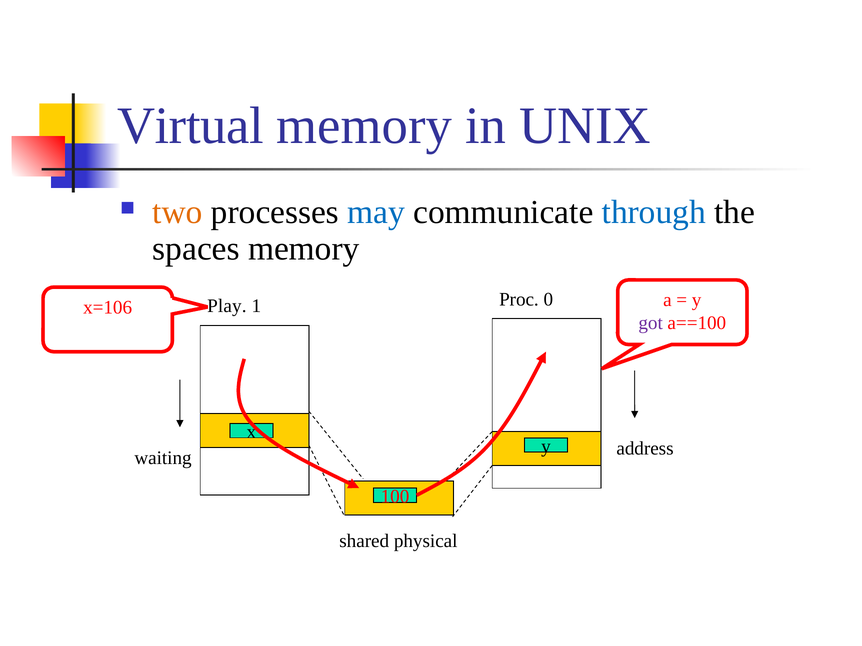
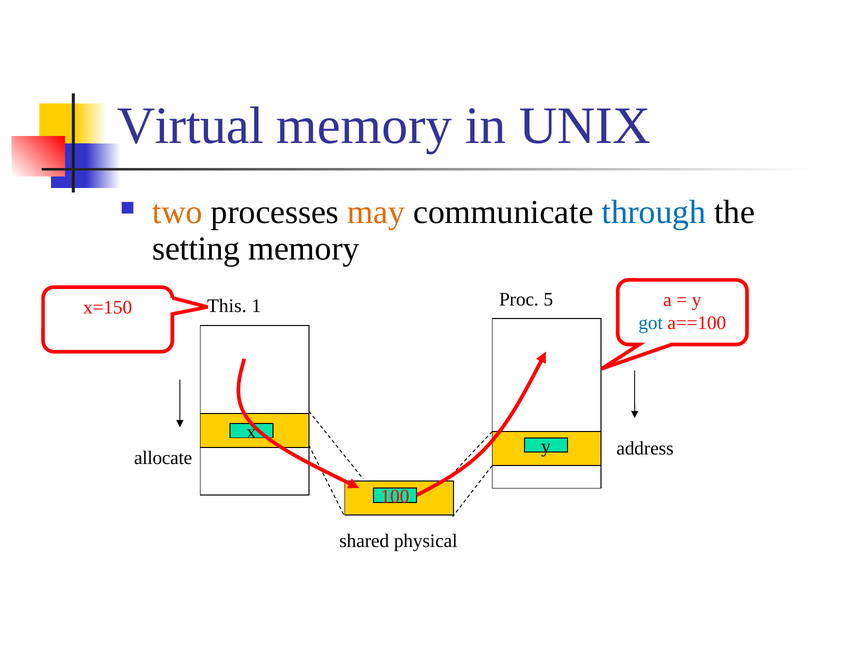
may colour: blue -> orange (376, 212)
spaces: spaces -> setting (196, 249)
0: 0 -> 5 (548, 300)
Play: Play -> This (227, 306)
x=106: x=106 -> x=150 (108, 308)
got colour: purple -> blue (651, 323)
waiting: waiting -> allocate (163, 458)
